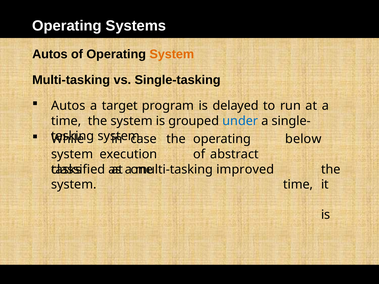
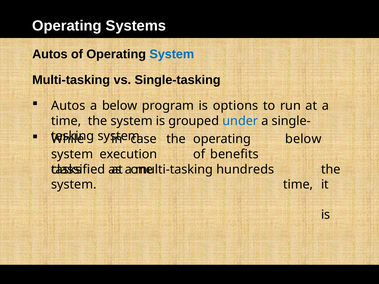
System colour: orange -> blue (172, 54)
a target: target -> below (120, 106)
delayed: delayed -> options (236, 106)
abstract: abstract -> benefits (234, 154)
improved: improved -> hundreds (245, 170)
